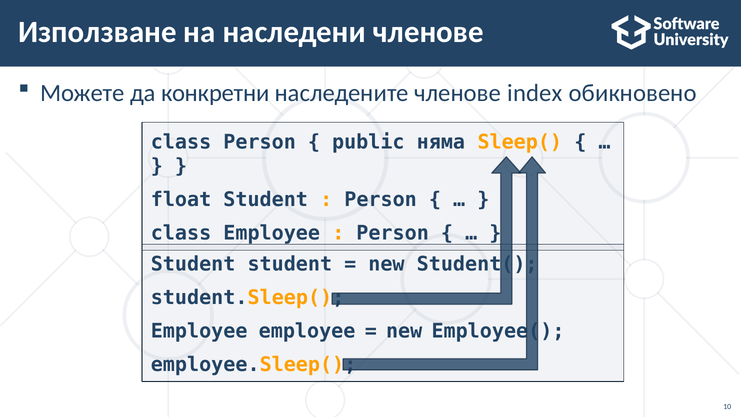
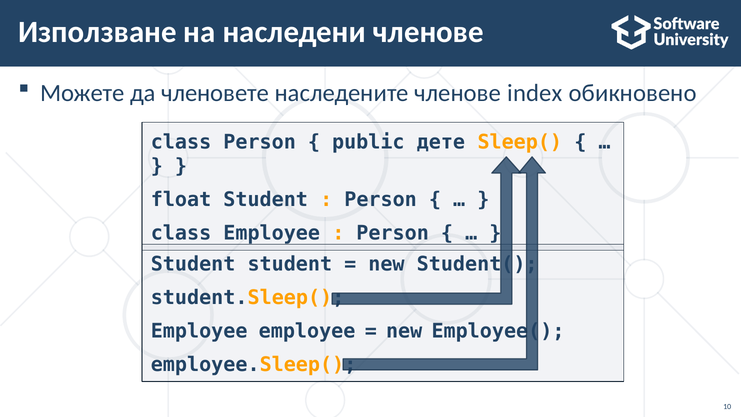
конкретни: конкретни -> членовете (215, 93)
няма: няма -> дете (441, 142)
